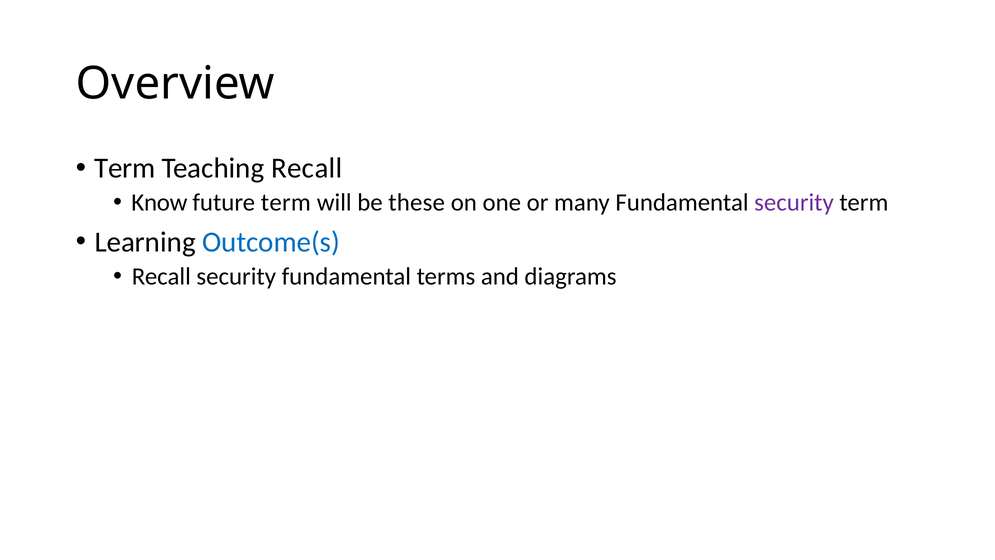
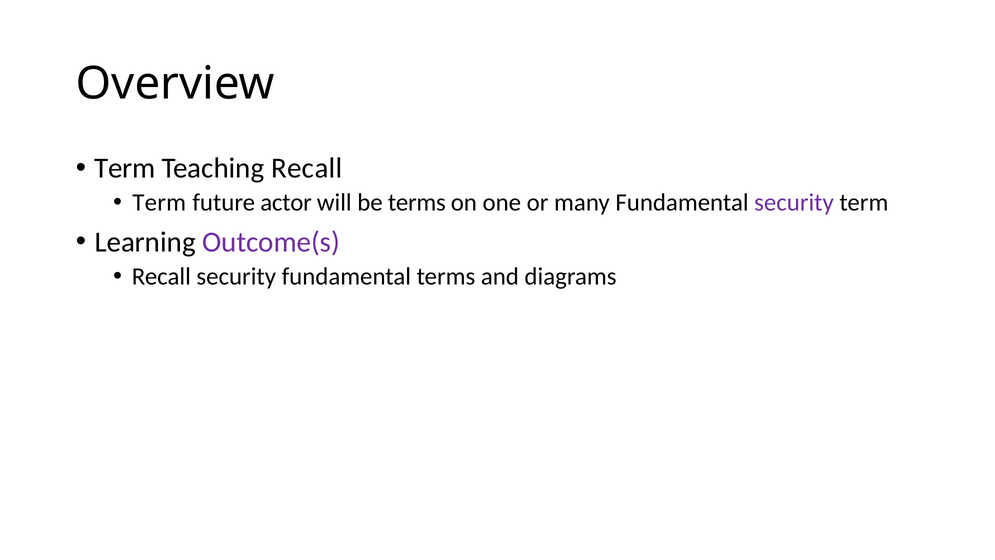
Know: Know -> Term (159, 202)
future term: term -> actor (286, 202)
be these: these -> terms (417, 202)
Outcome(s colour: blue -> purple (271, 242)
